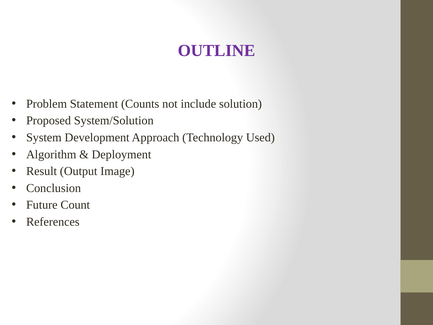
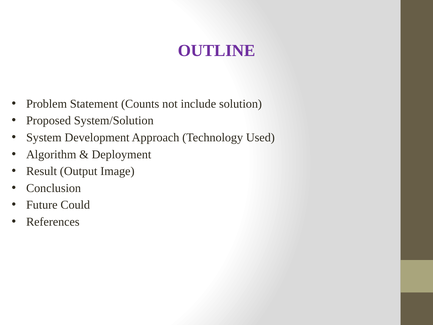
Count: Count -> Could (75, 205)
